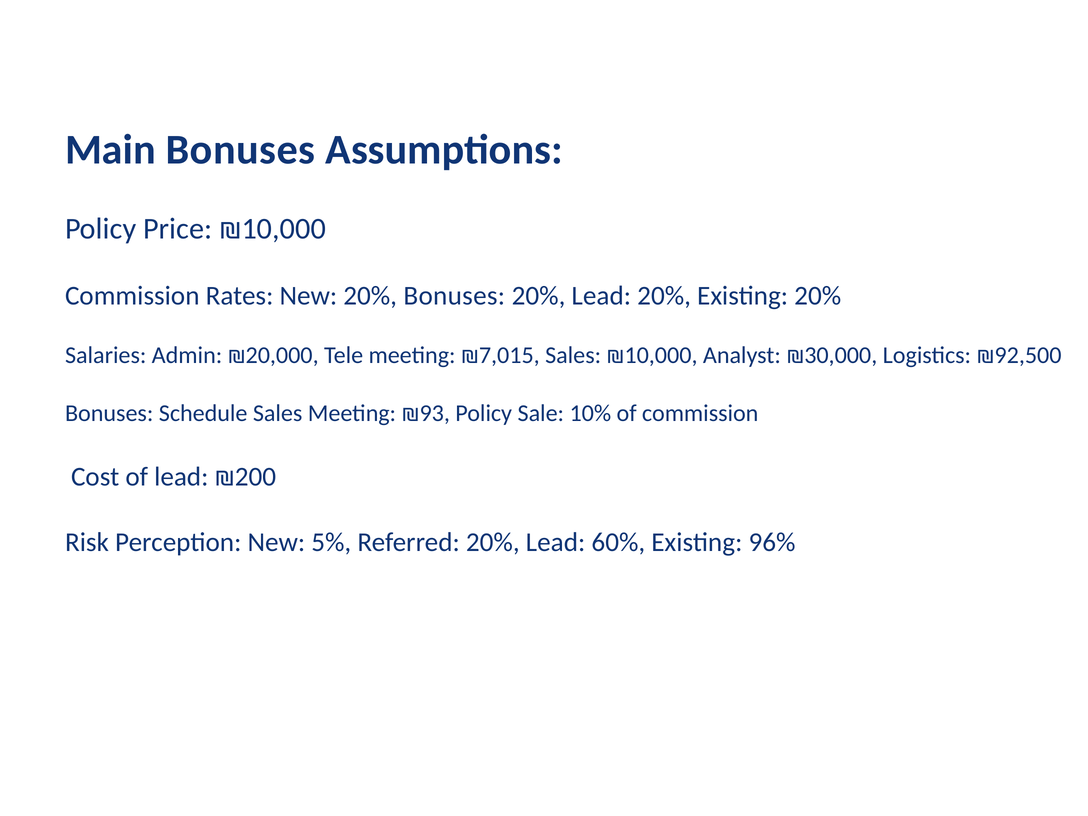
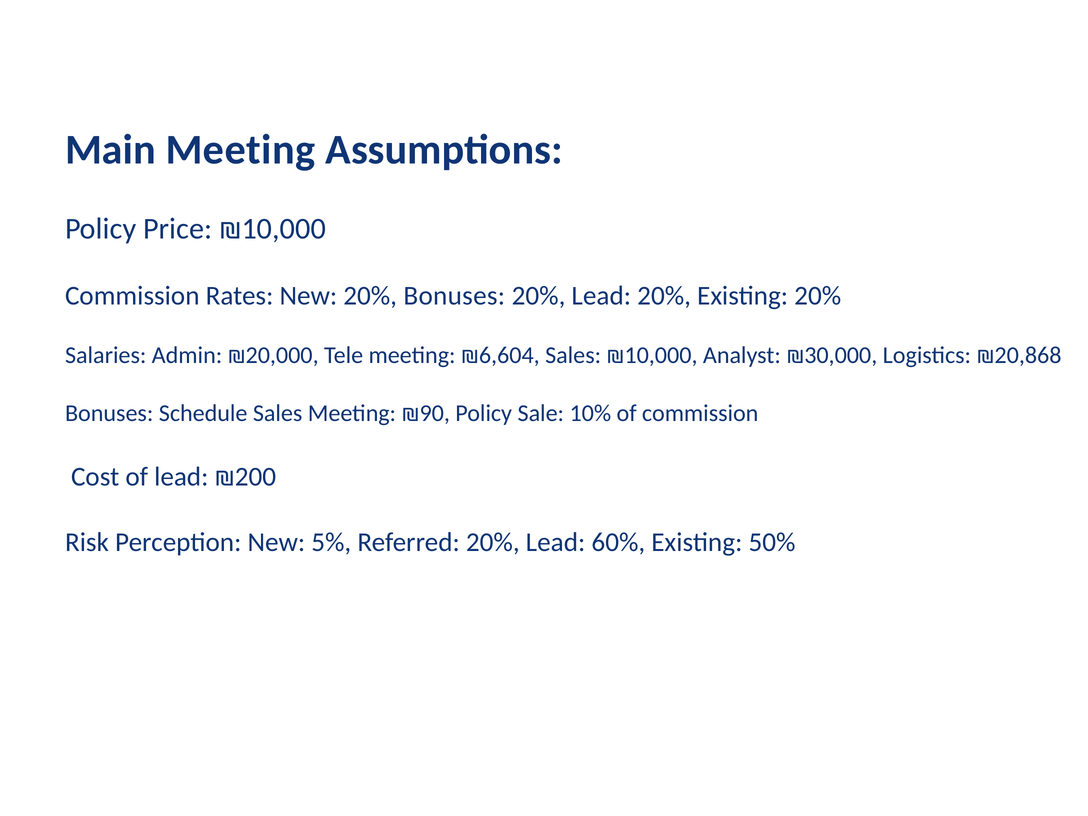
Main Bonuses: Bonuses -> Meeting (240, 150)
₪7,015: ₪7,015 -> ₪6,604 (500, 355)
₪92,500: ₪92,500 -> ₪20,868 (1019, 355)
₪93: ₪93 -> ₪90 (426, 413)
96%: 96% -> 50% (772, 542)
